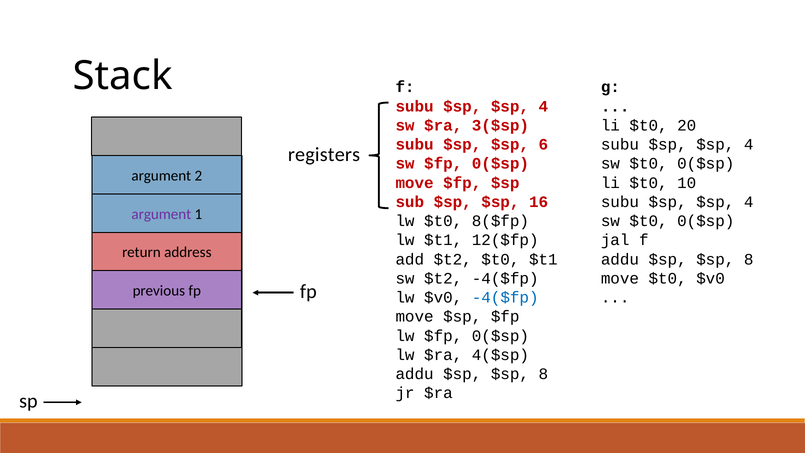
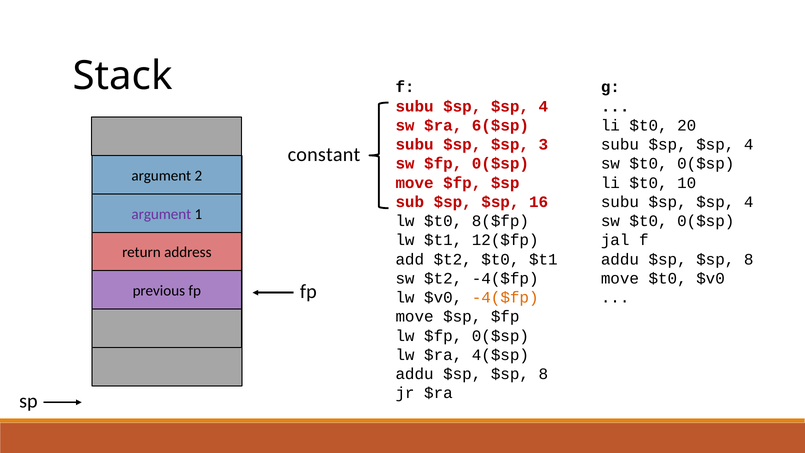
3($sp: 3($sp -> 6($sp (500, 125)
6: 6 -> 3 (543, 145)
registers: registers -> constant (324, 155)
-4($fp colour: blue -> orange (505, 297)
